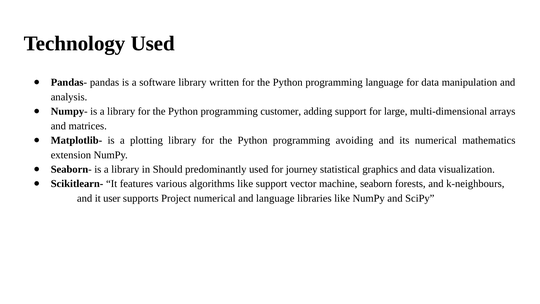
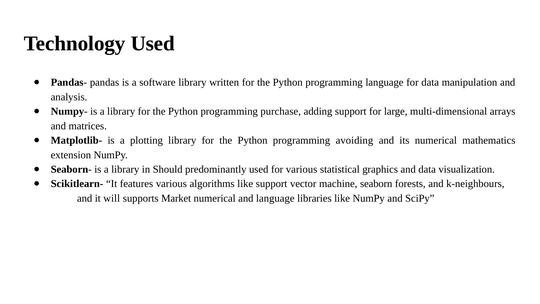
customer: customer -> purchase (281, 111)
for journey: journey -> various (302, 169)
user: user -> will (112, 198)
Project: Project -> Market (176, 198)
